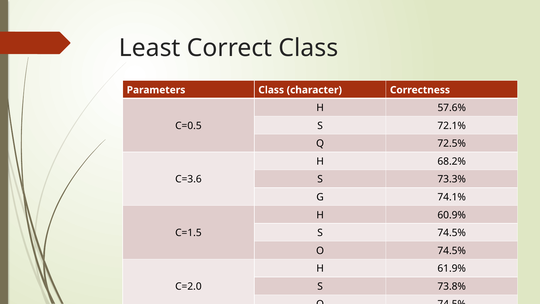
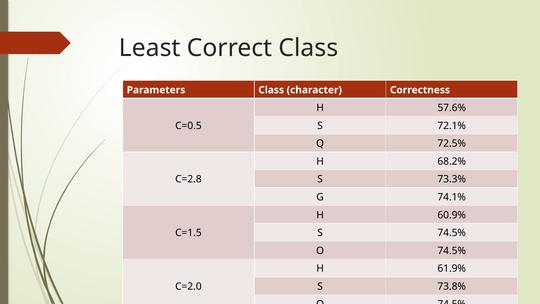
C=3.6: C=3.6 -> C=2.8 (188, 179)
